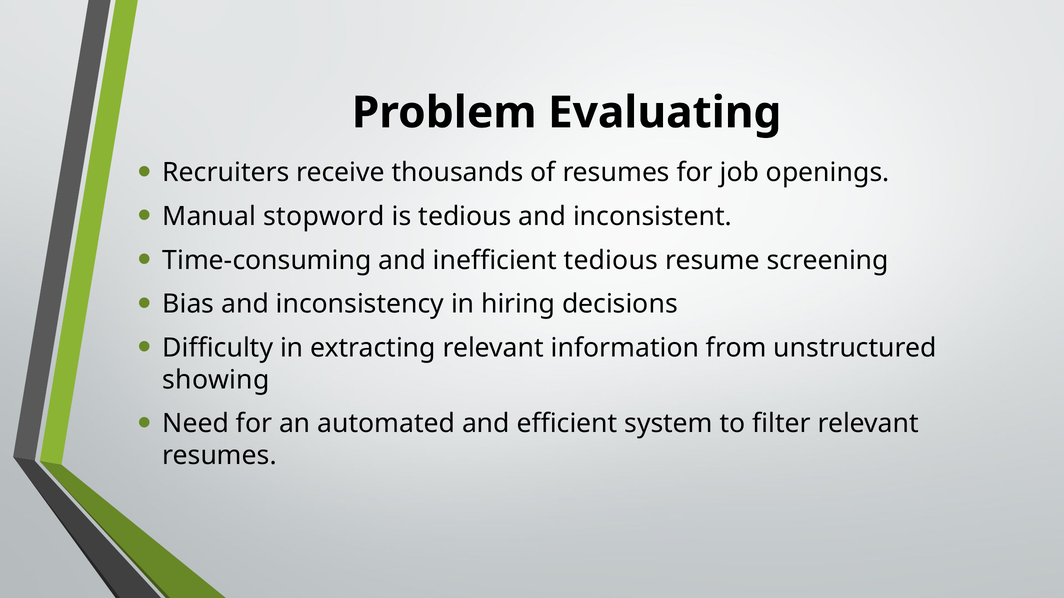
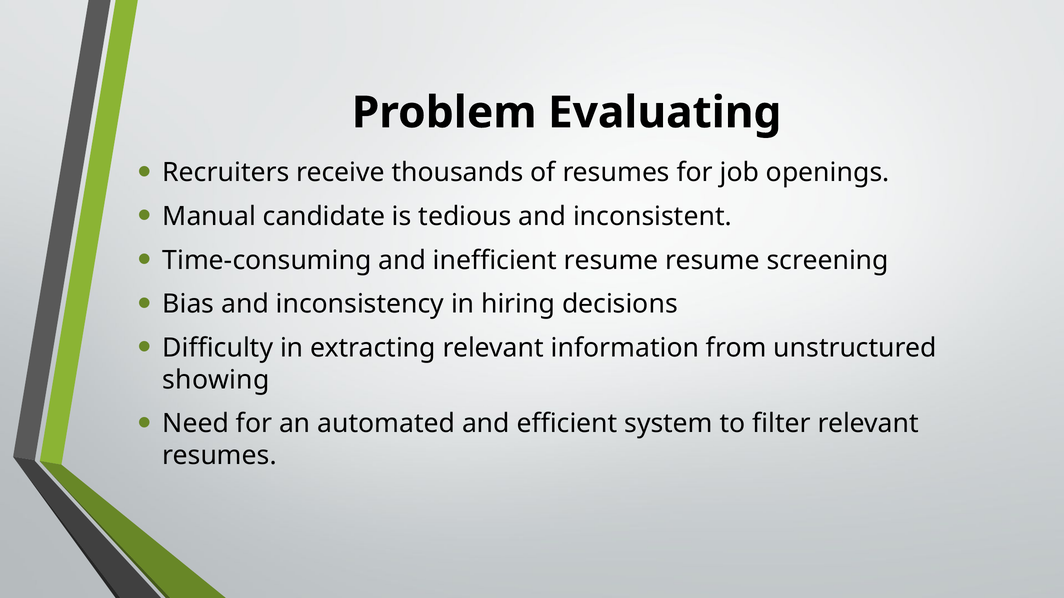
stopword: stopword -> candidate (324, 217)
inefficient tedious: tedious -> resume (611, 260)
